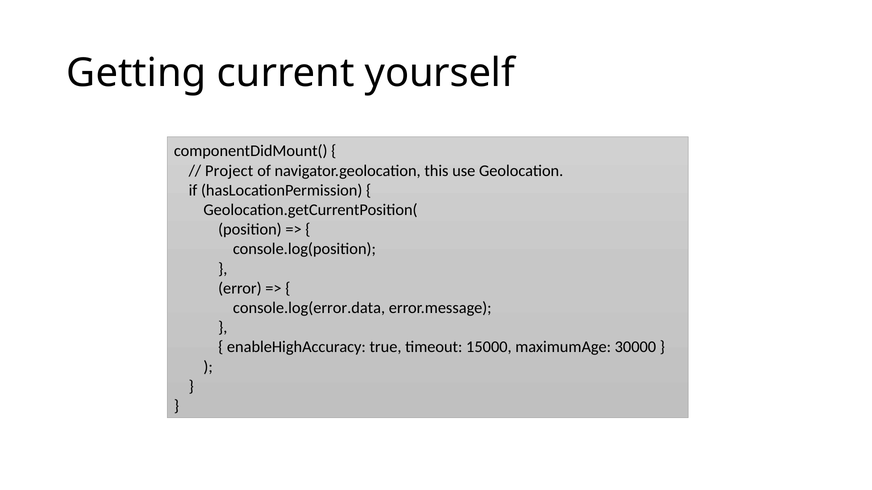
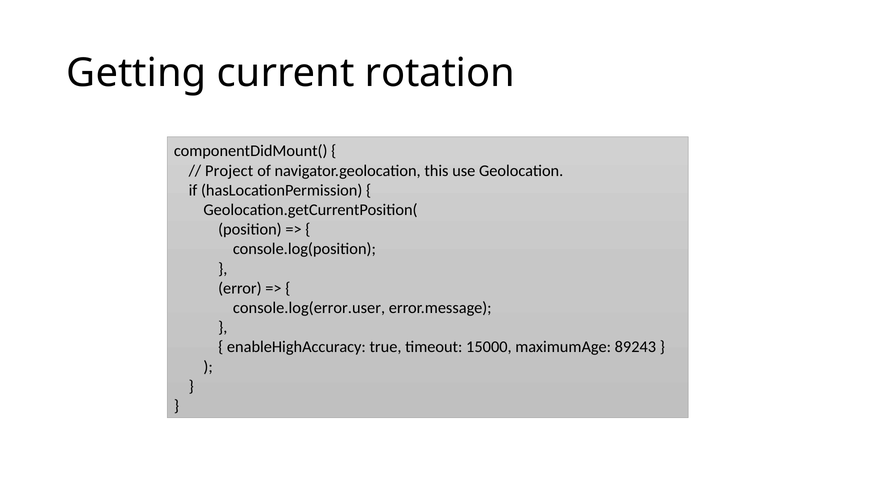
yourself: yourself -> rotation (440, 73)
console.log(error.data: console.log(error.data -> console.log(error.user (309, 308)
30000: 30000 -> 89243 (635, 347)
